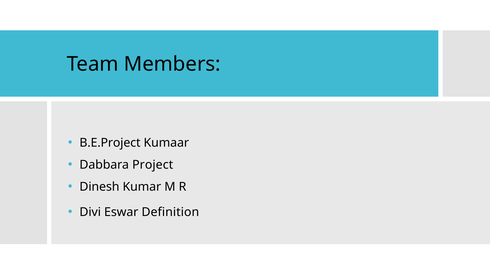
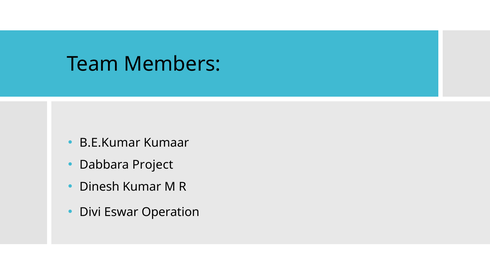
B.E.Project: B.E.Project -> B.E.Kumar (110, 143)
Definition: Definition -> Operation (170, 212)
